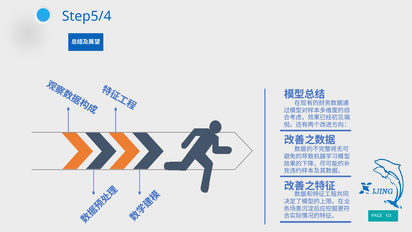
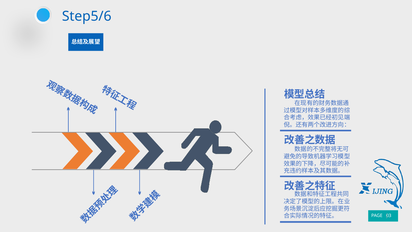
Step5/4: Step5/4 -> Step5/6 (87, 16)
